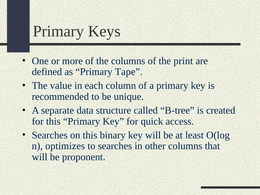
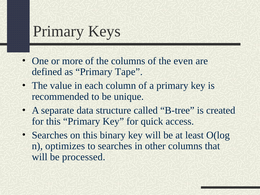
print: print -> even (183, 61)
proponent: proponent -> processed (84, 157)
